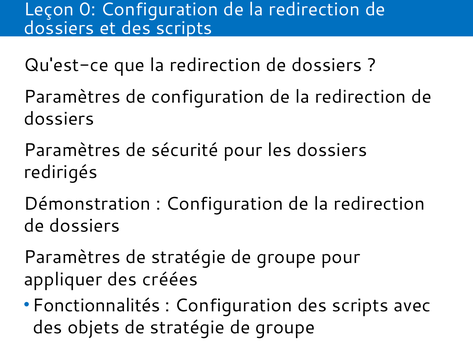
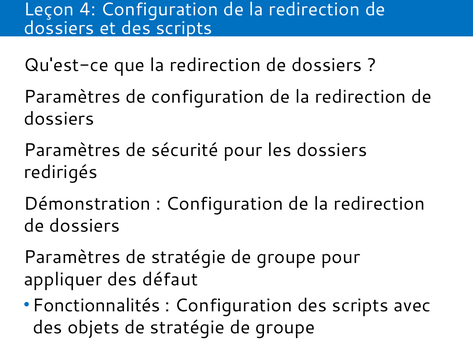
0: 0 -> 4 (88, 9)
créées: créées -> défaut (170, 279)
